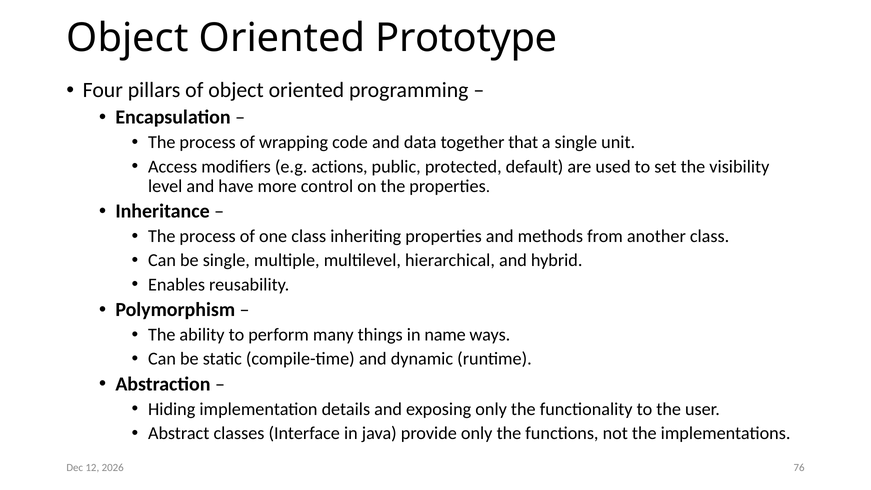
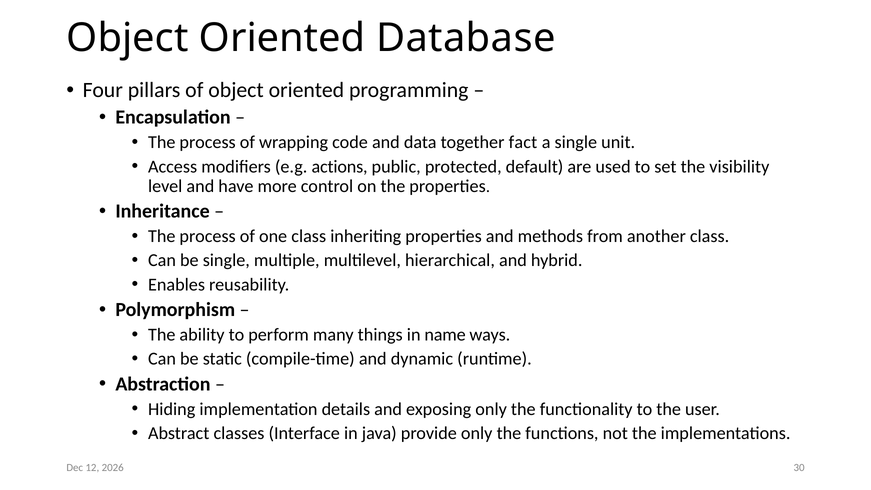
Prototype: Prototype -> Database (466, 38)
that: that -> fact (523, 142)
76: 76 -> 30 (799, 468)
